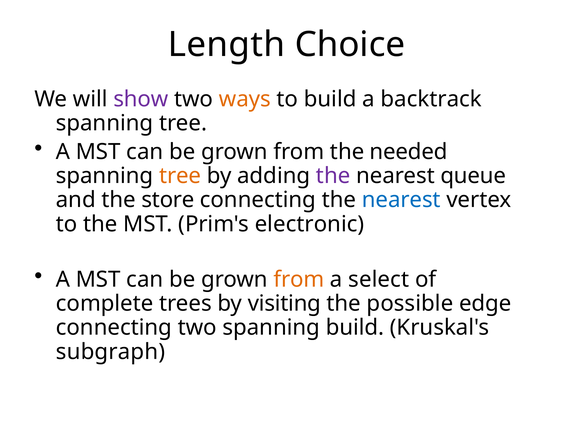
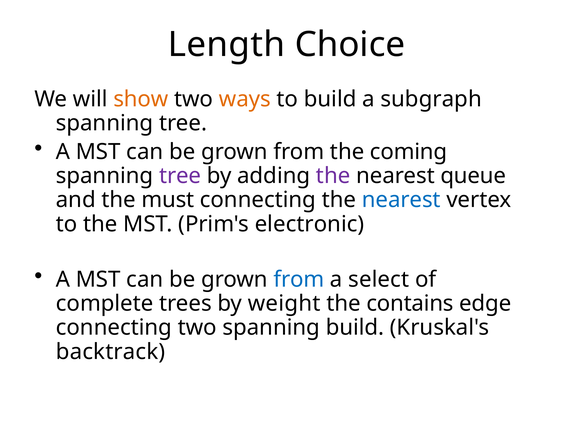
show colour: purple -> orange (141, 99)
backtrack: backtrack -> subgraph (431, 99)
needed: needed -> coming (409, 152)
tree colour: orange -> purple (180, 176)
store: store -> must (168, 200)
from colour: orange -> blue (299, 279)
visiting: visiting -> weight (284, 303)
possible: possible -> contains (410, 303)
subgraph: subgraph -> backtrack (111, 352)
